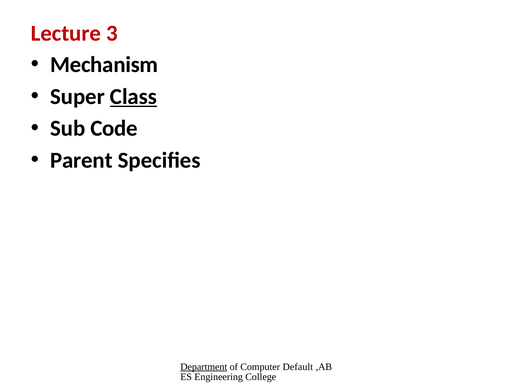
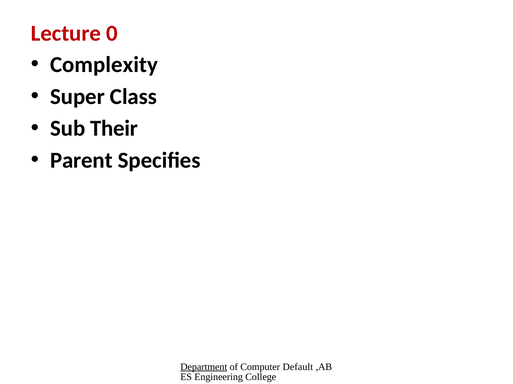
3: 3 -> 0 (112, 33)
Mechanism: Mechanism -> Complexity (104, 65)
Class underline: present -> none (134, 97)
Code: Code -> Their (114, 129)
